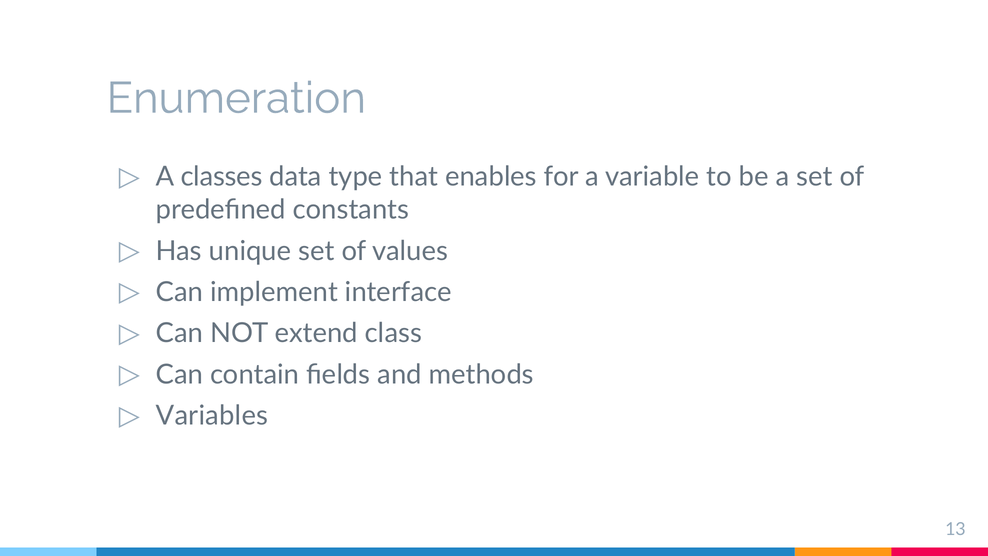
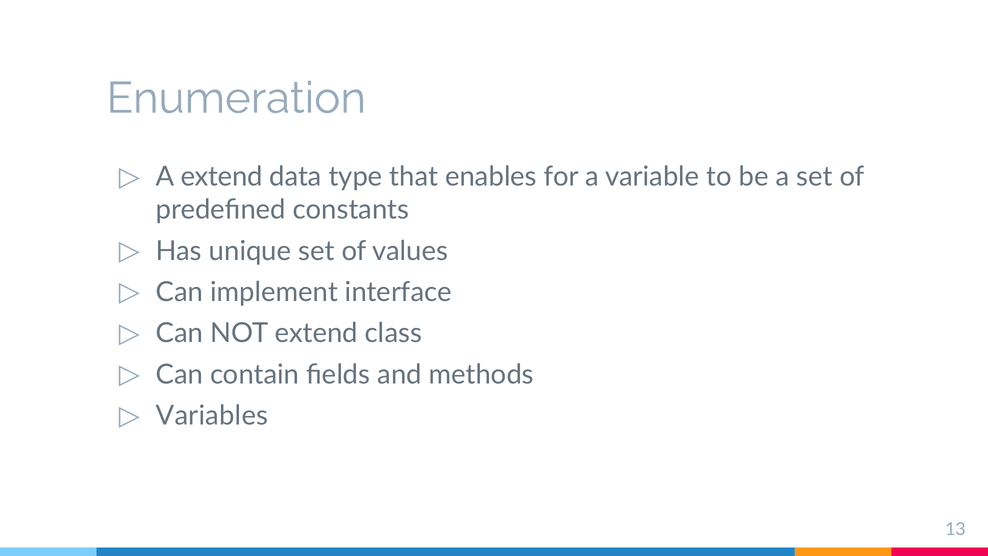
A classes: classes -> extend (221, 177)
